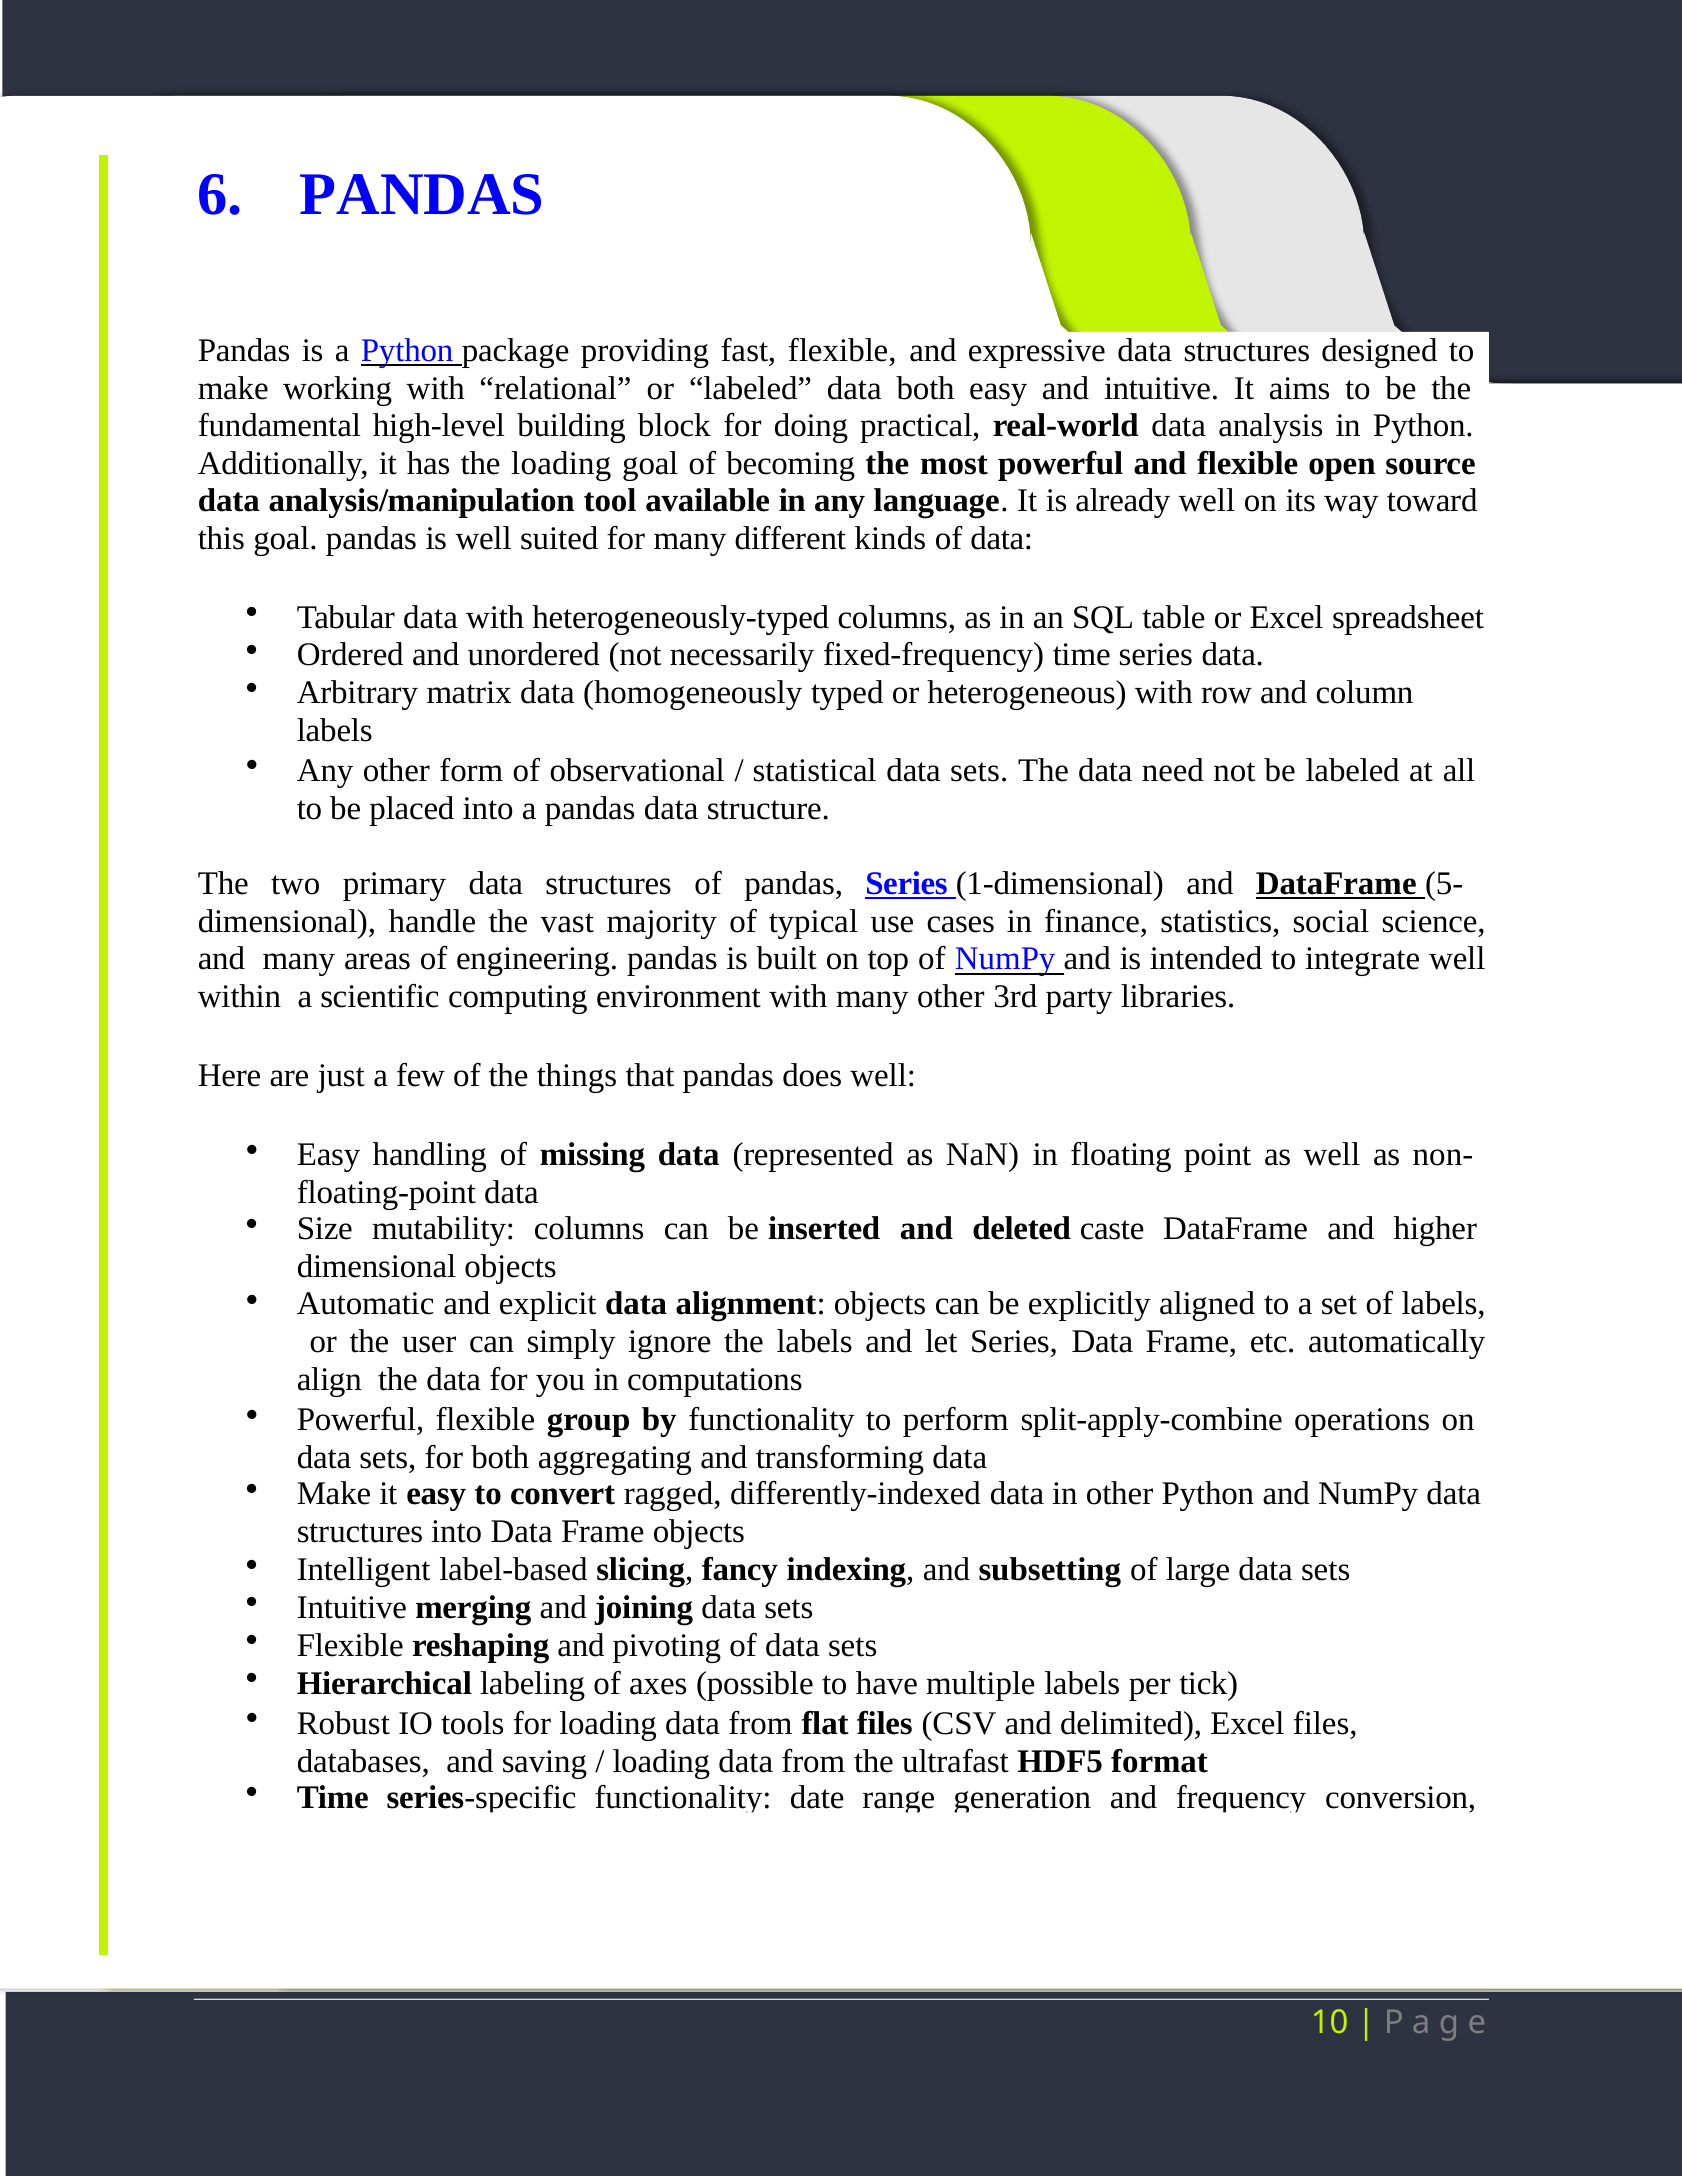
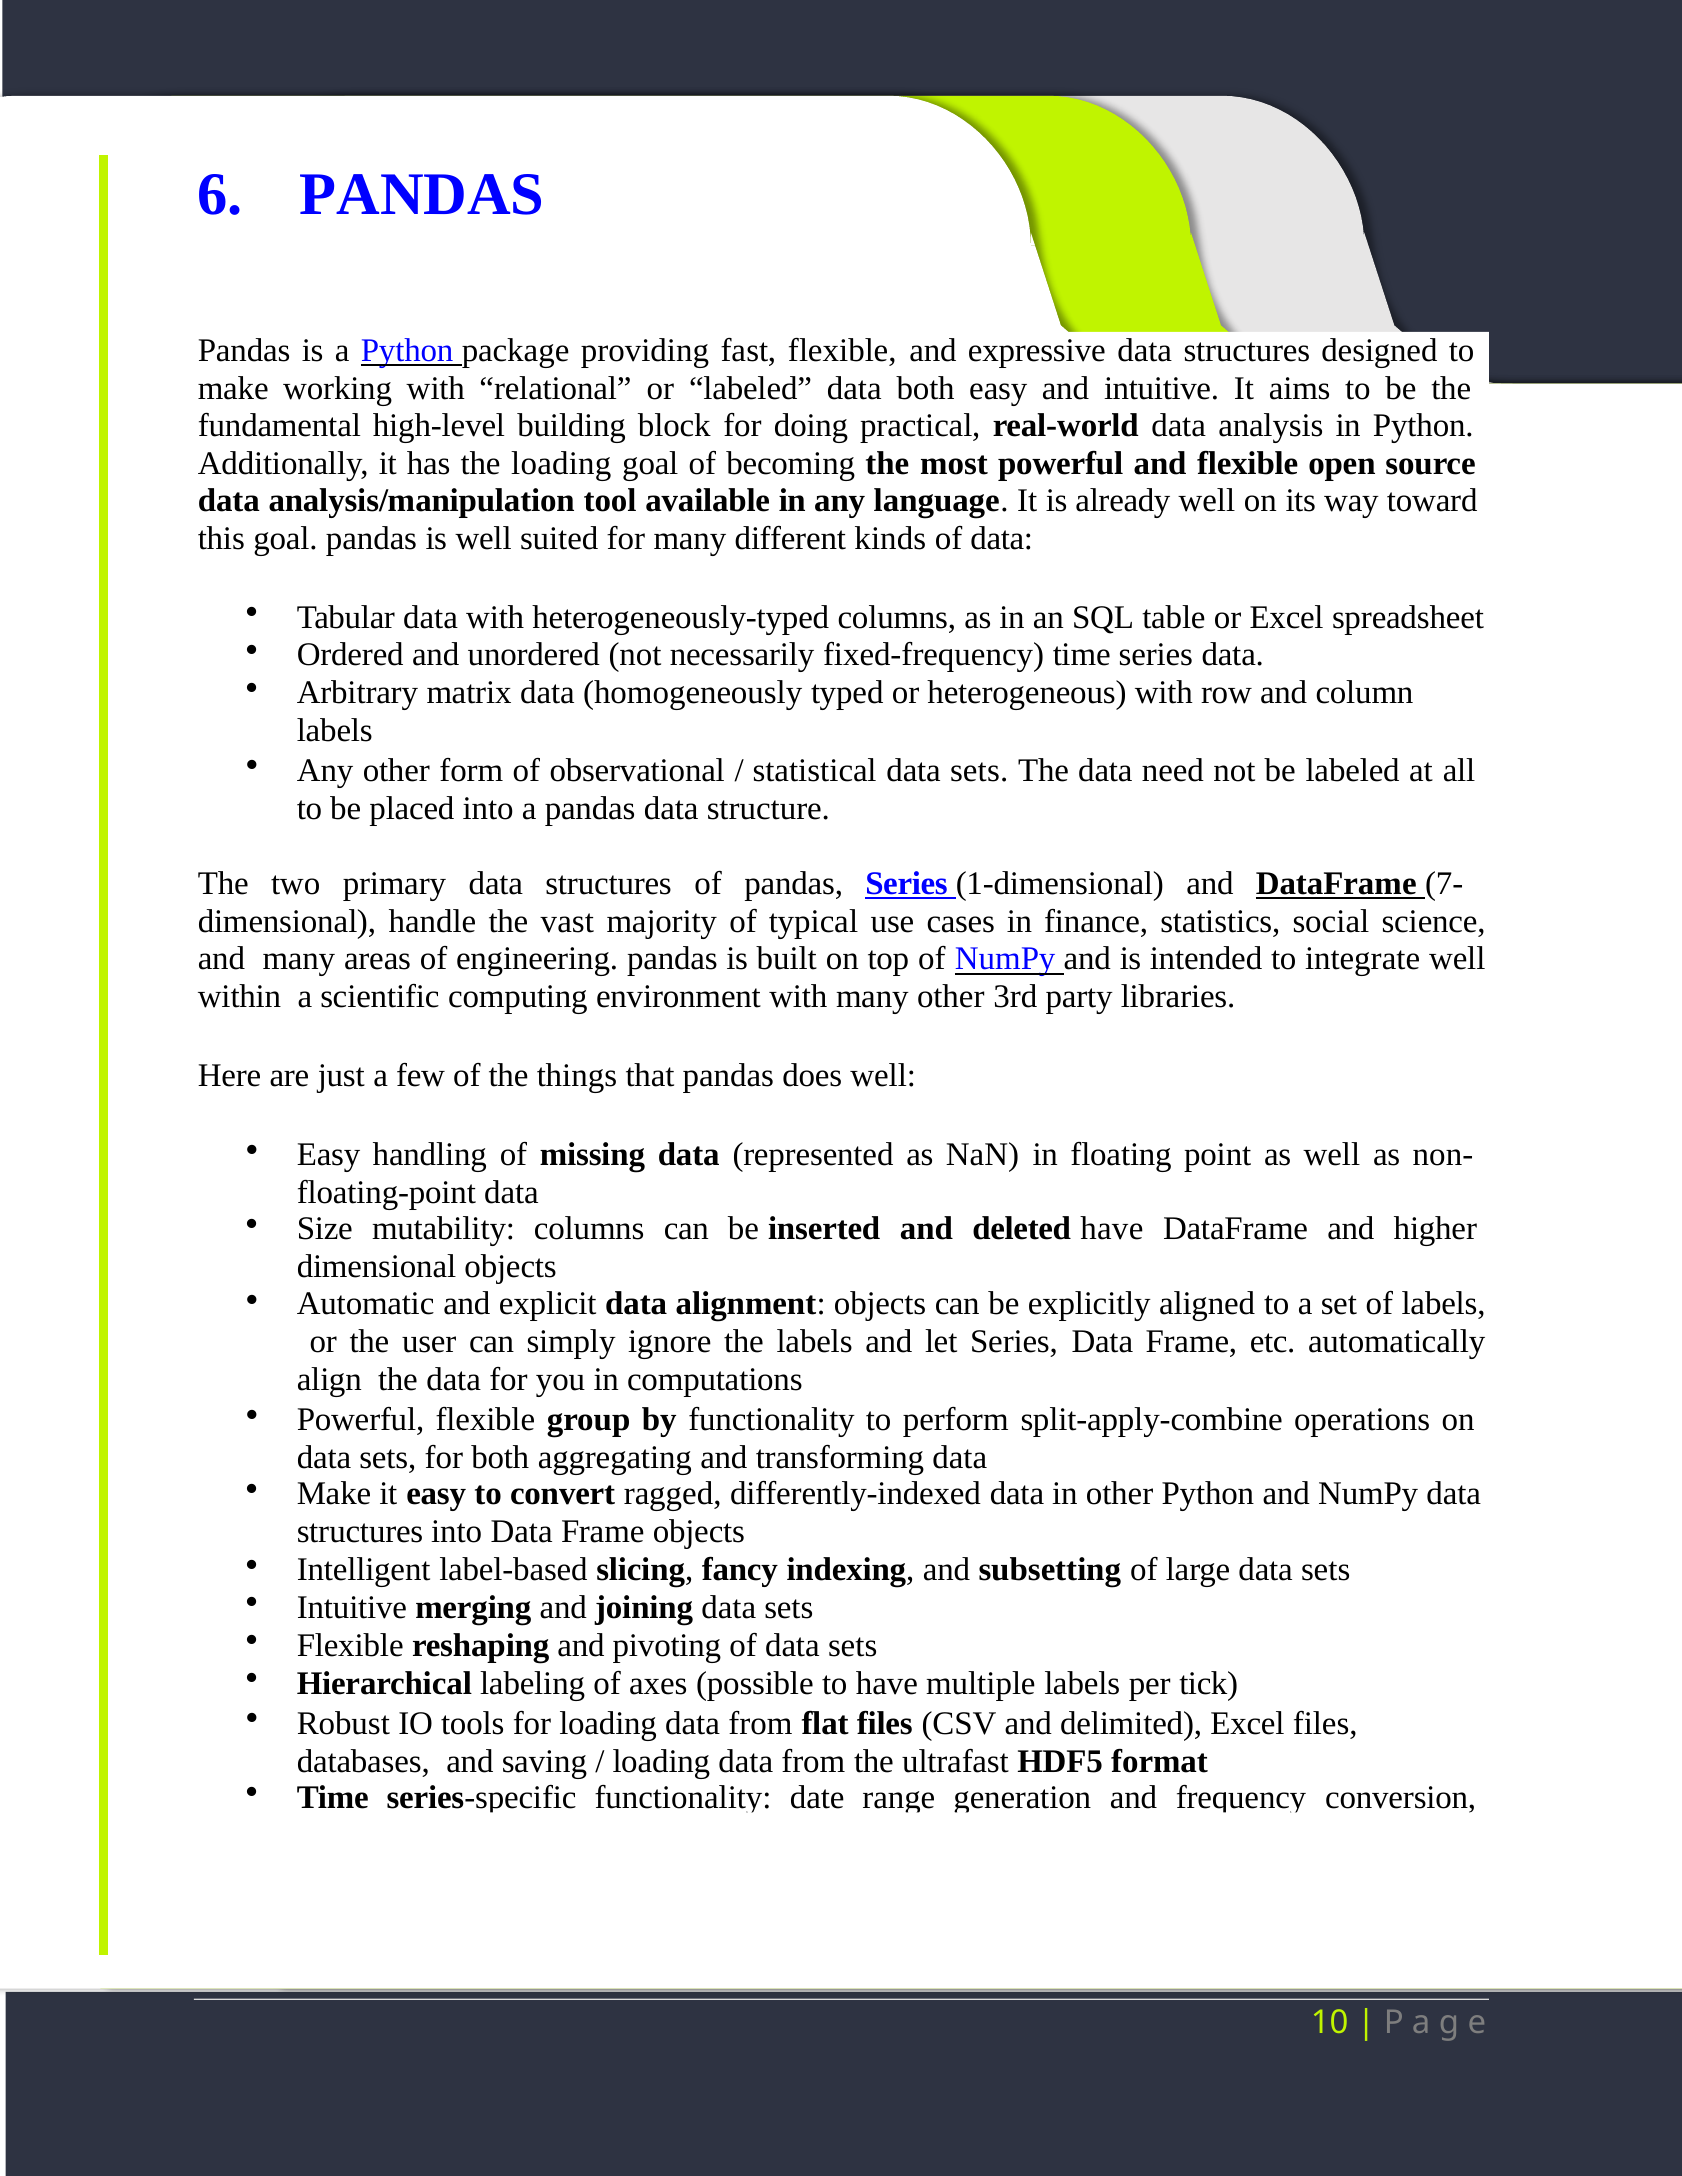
5-: 5- -> 7- (1444, 884)
deleted caste: caste -> have (1112, 1229)
